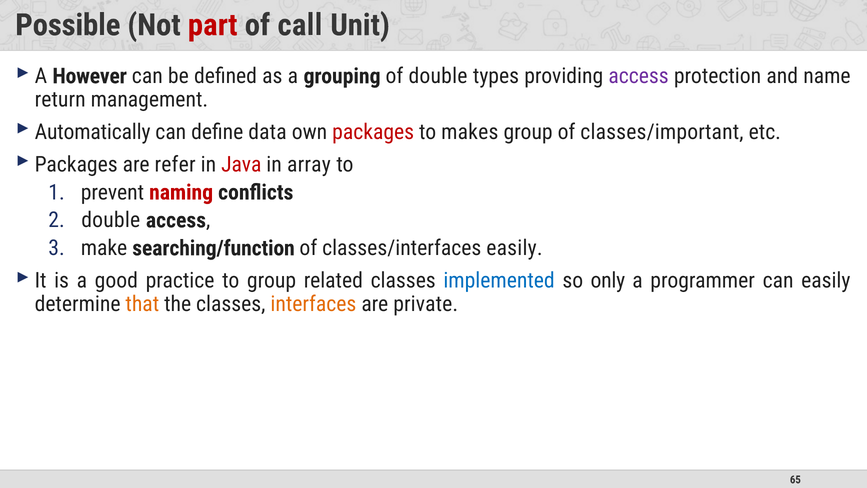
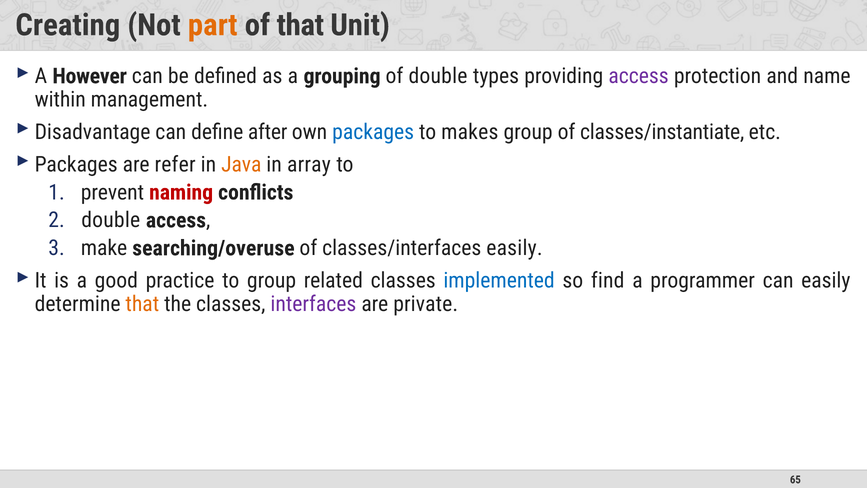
Possible: Possible -> Creating (68, 25)
part colour: red -> orange (213, 25)
of call: call -> that (300, 25)
return: return -> within (60, 99)
Automatically: Automatically -> Disadvantage (93, 132)
data: data -> after (268, 132)
packages colour: red -> blue (373, 132)
classes/important: classes/important -> classes/instantiate (662, 132)
Java colour: red -> orange (241, 164)
searching/function: searching/function -> searching/overuse (213, 248)
only: only -> find (608, 280)
interfaces colour: orange -> purple (313, 304)
